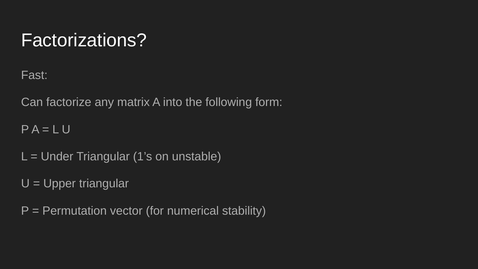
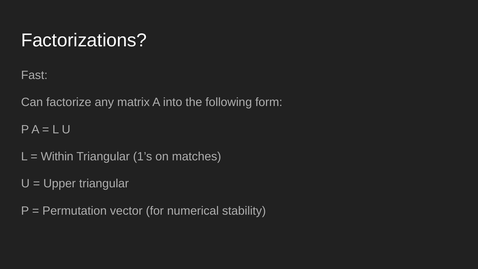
Under: Under -> Within (57, 156)
unstable: unstable -> matches (197, 156)
